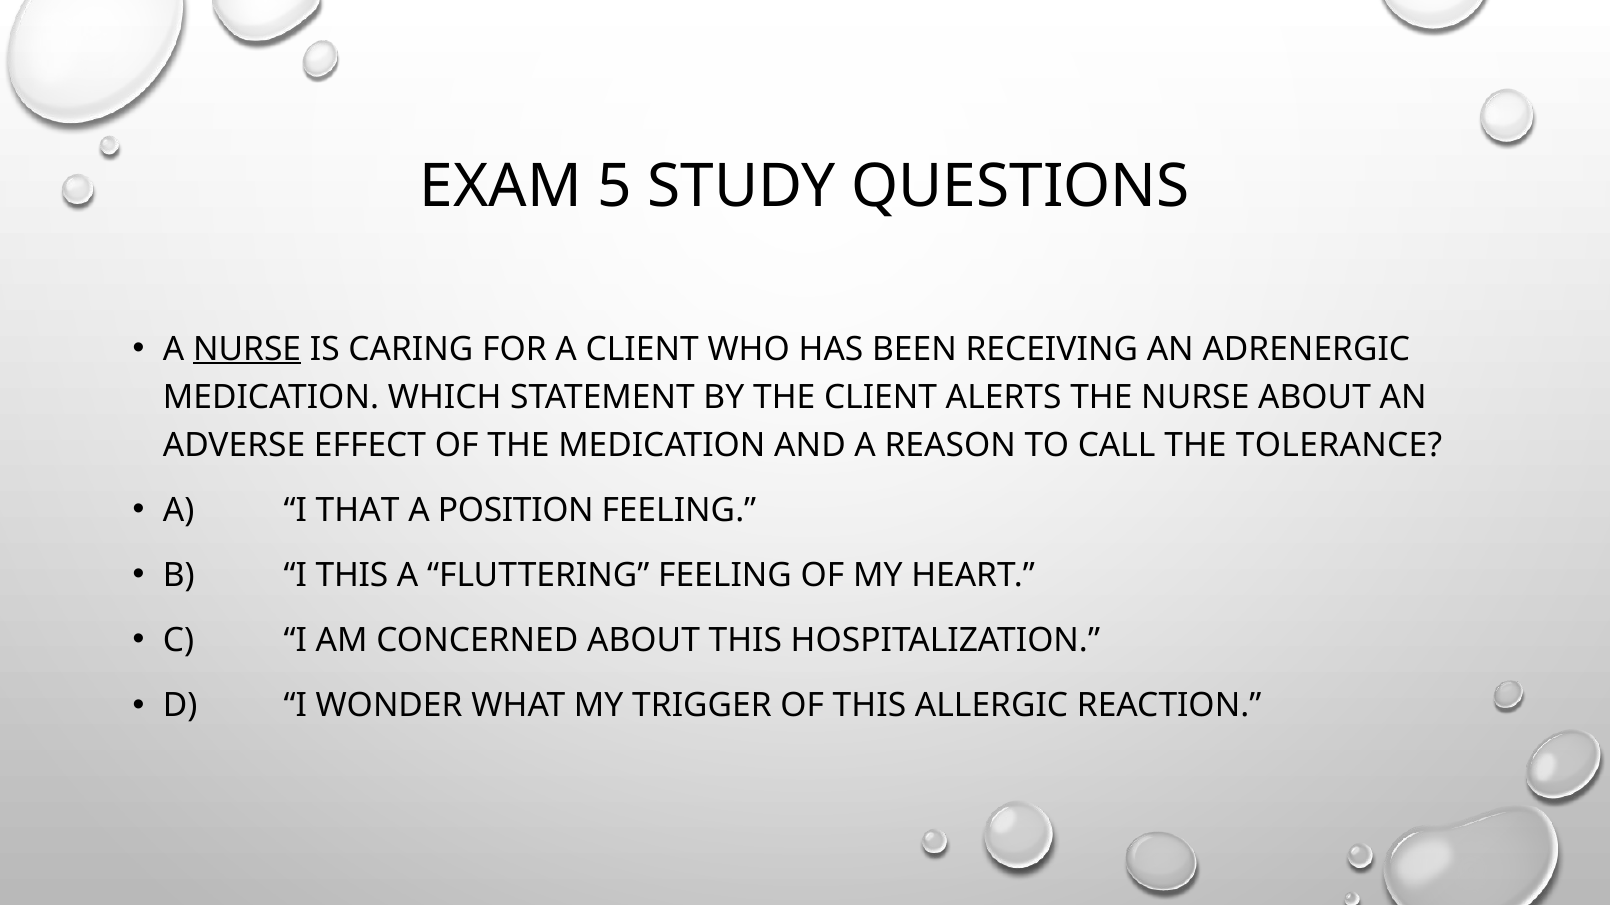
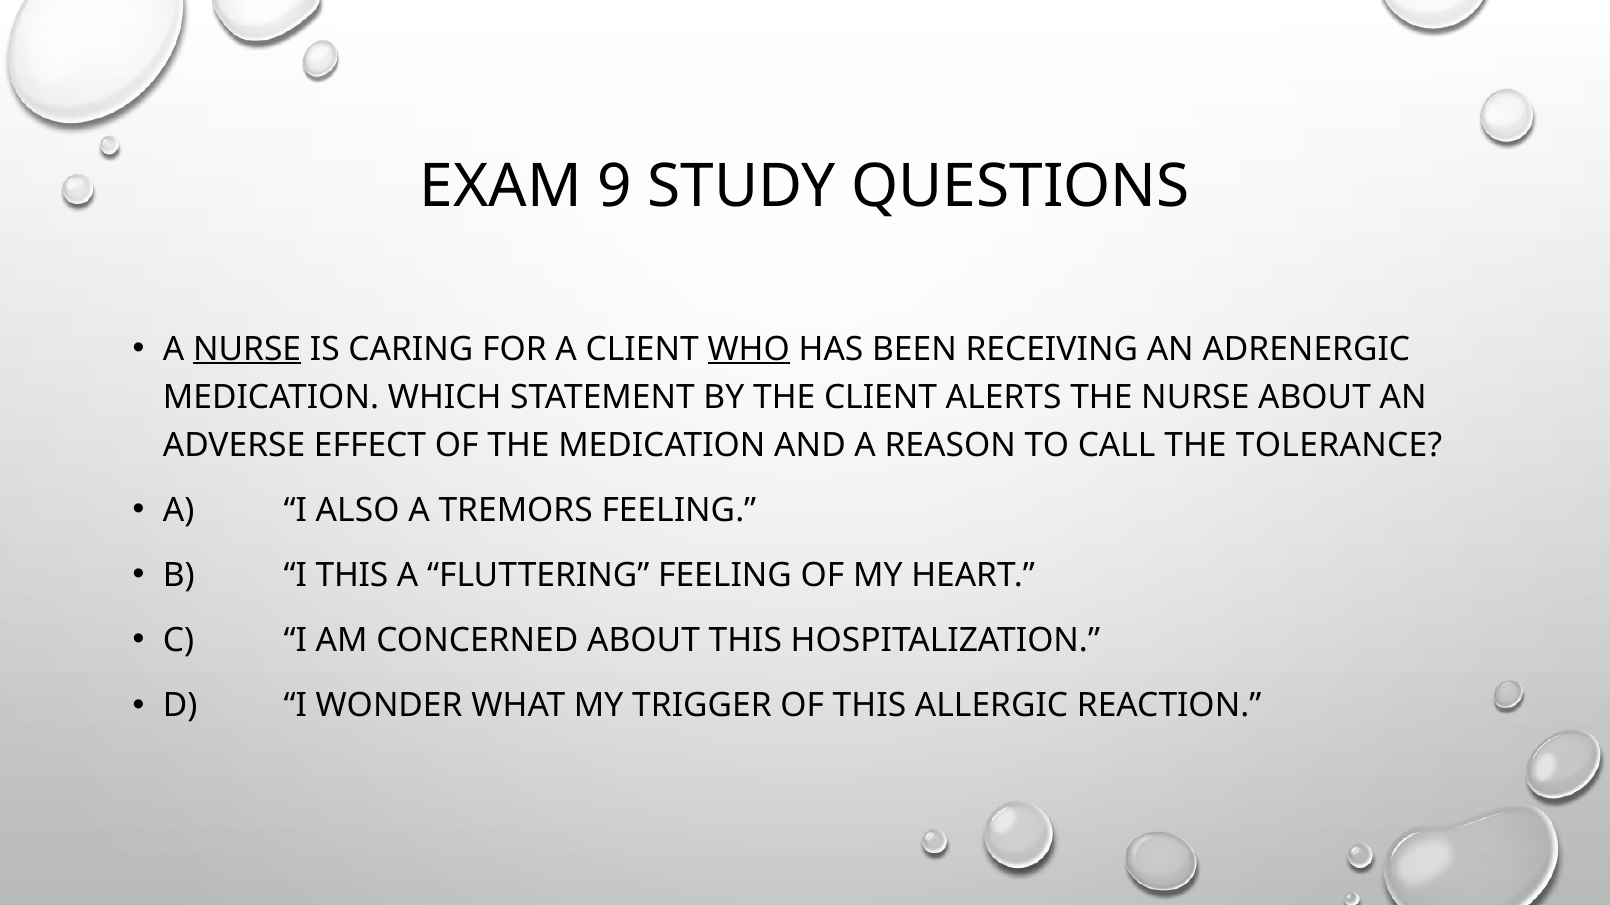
5: 5 -> 9 (615, 187)
WHO underline: none -> present (749, 349)
THAT: THAT -> ALSO (358, 511)
POSITION: POSITION -> TREMORS (516, 511)
